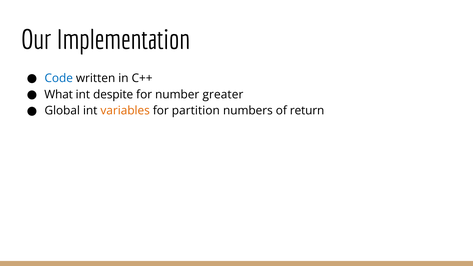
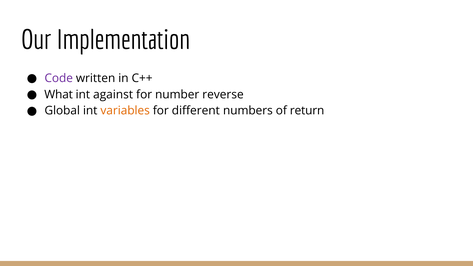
Code colour: blue -> purple (59, 78)
despite: despite -> against (113, 94)
greater: greater -> reverse (223, 94)
partition: partition -> different (196, 111)
